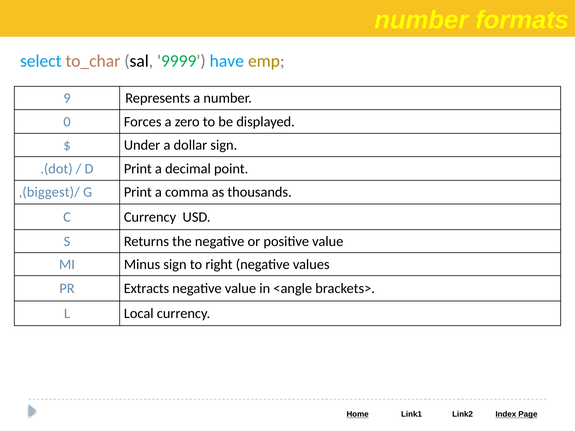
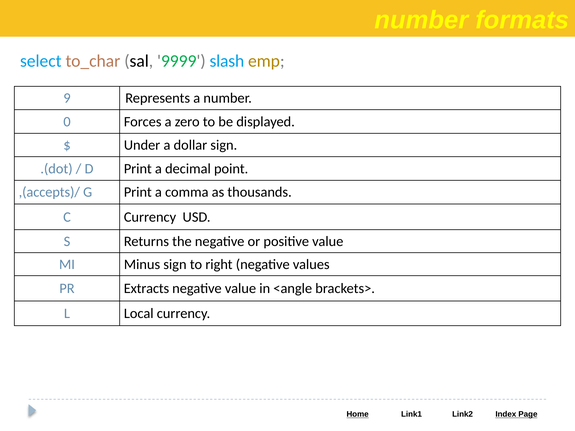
have: have -> slash (227, 61)
,(biggest)/: ,(biggest)/ -> ,(accepts)/ (49, 192)
